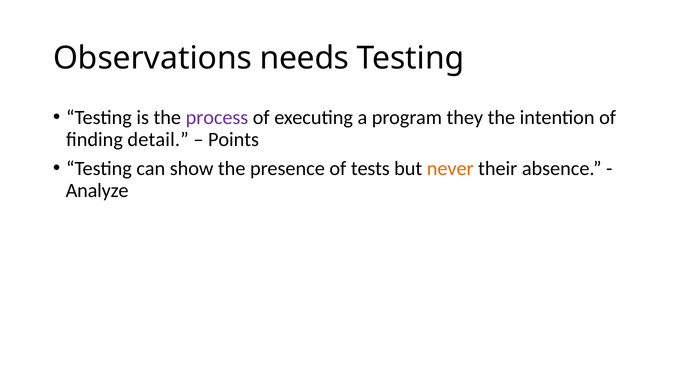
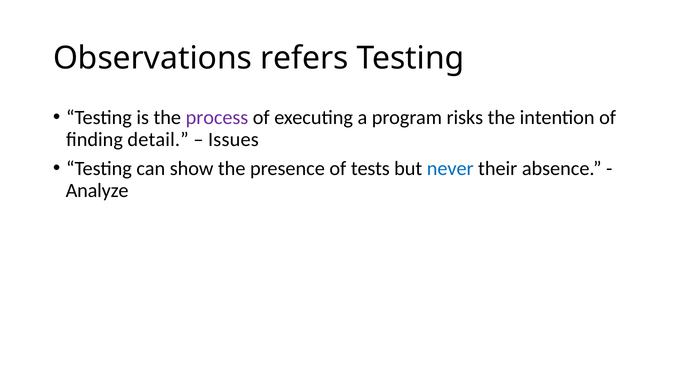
needs: needs -> refers (304, 58)
they: they -> risks (465, 118)
Points: Points -> Issues (233, 140)
never colour: orange -> blue (450, 169)
